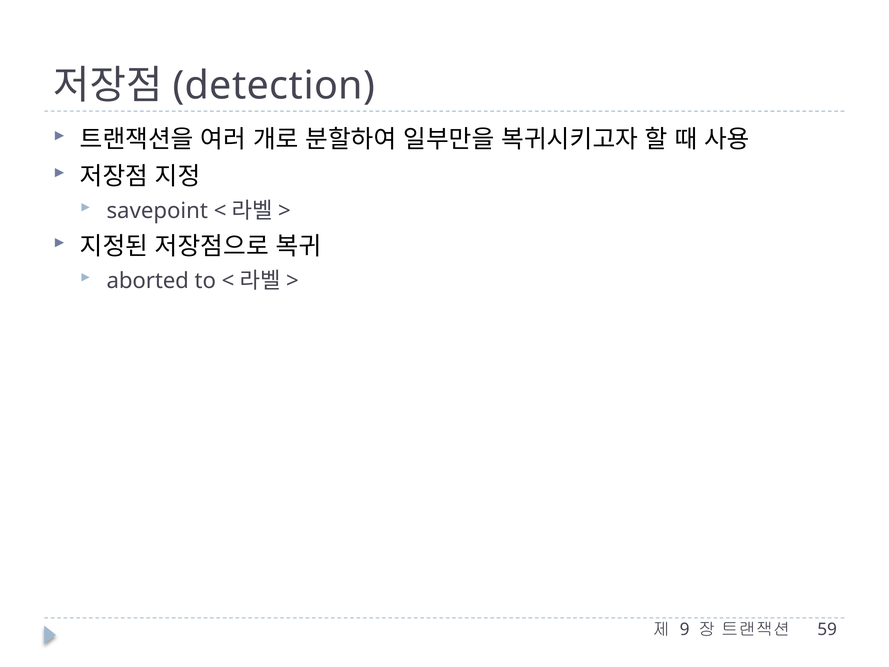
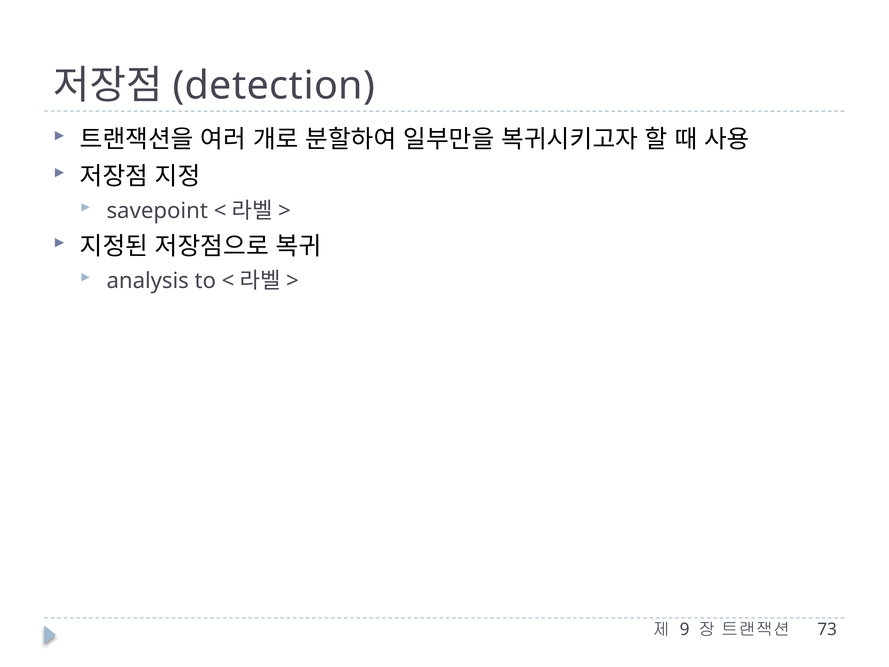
aborted: aborted -> analysis (148, 281)
59: 59 -> 73 (827, 629)
